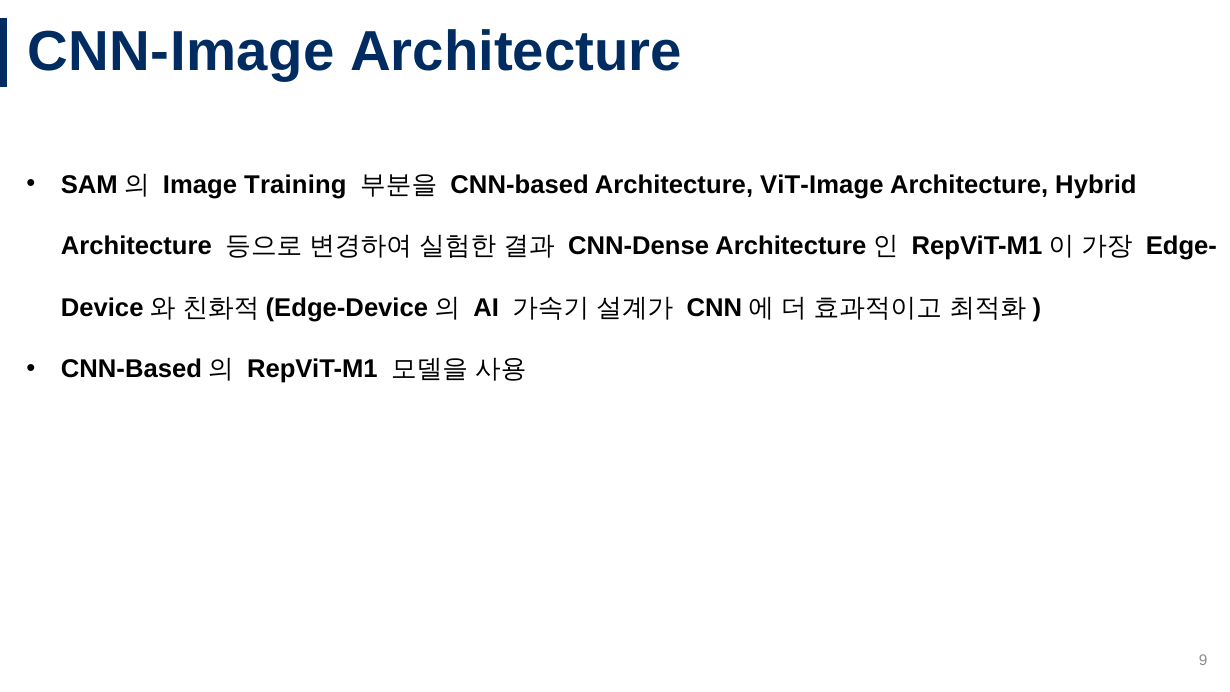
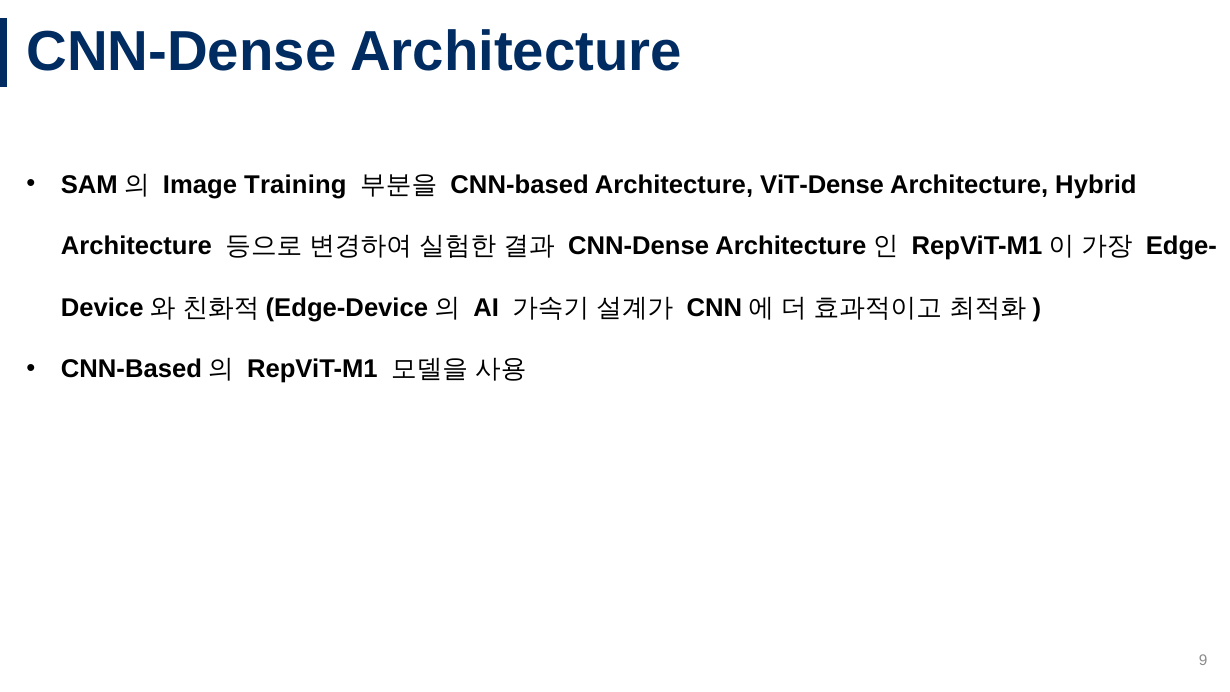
CNN-Image: CNN-Image -> CNN-Dense (181, 52)
ViT-Image: ViT-Image -> ViT-Dense (822, 185)
